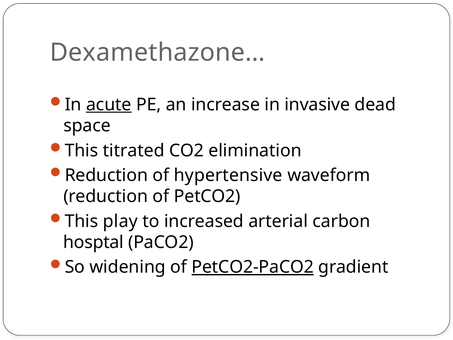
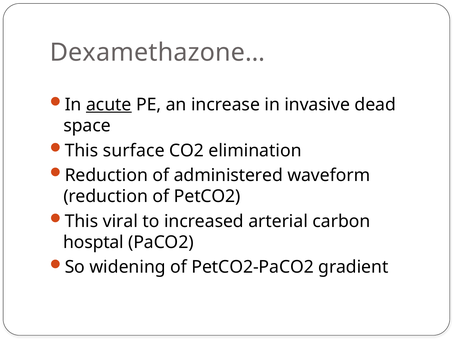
titrated: titrated -> surface (134, 150)
hypertensive: hypertensive -> administered (228, 175)
play: play -> viral (120, 221)
PetCO2-PaCO2 underline: present -> none (253, 267)
